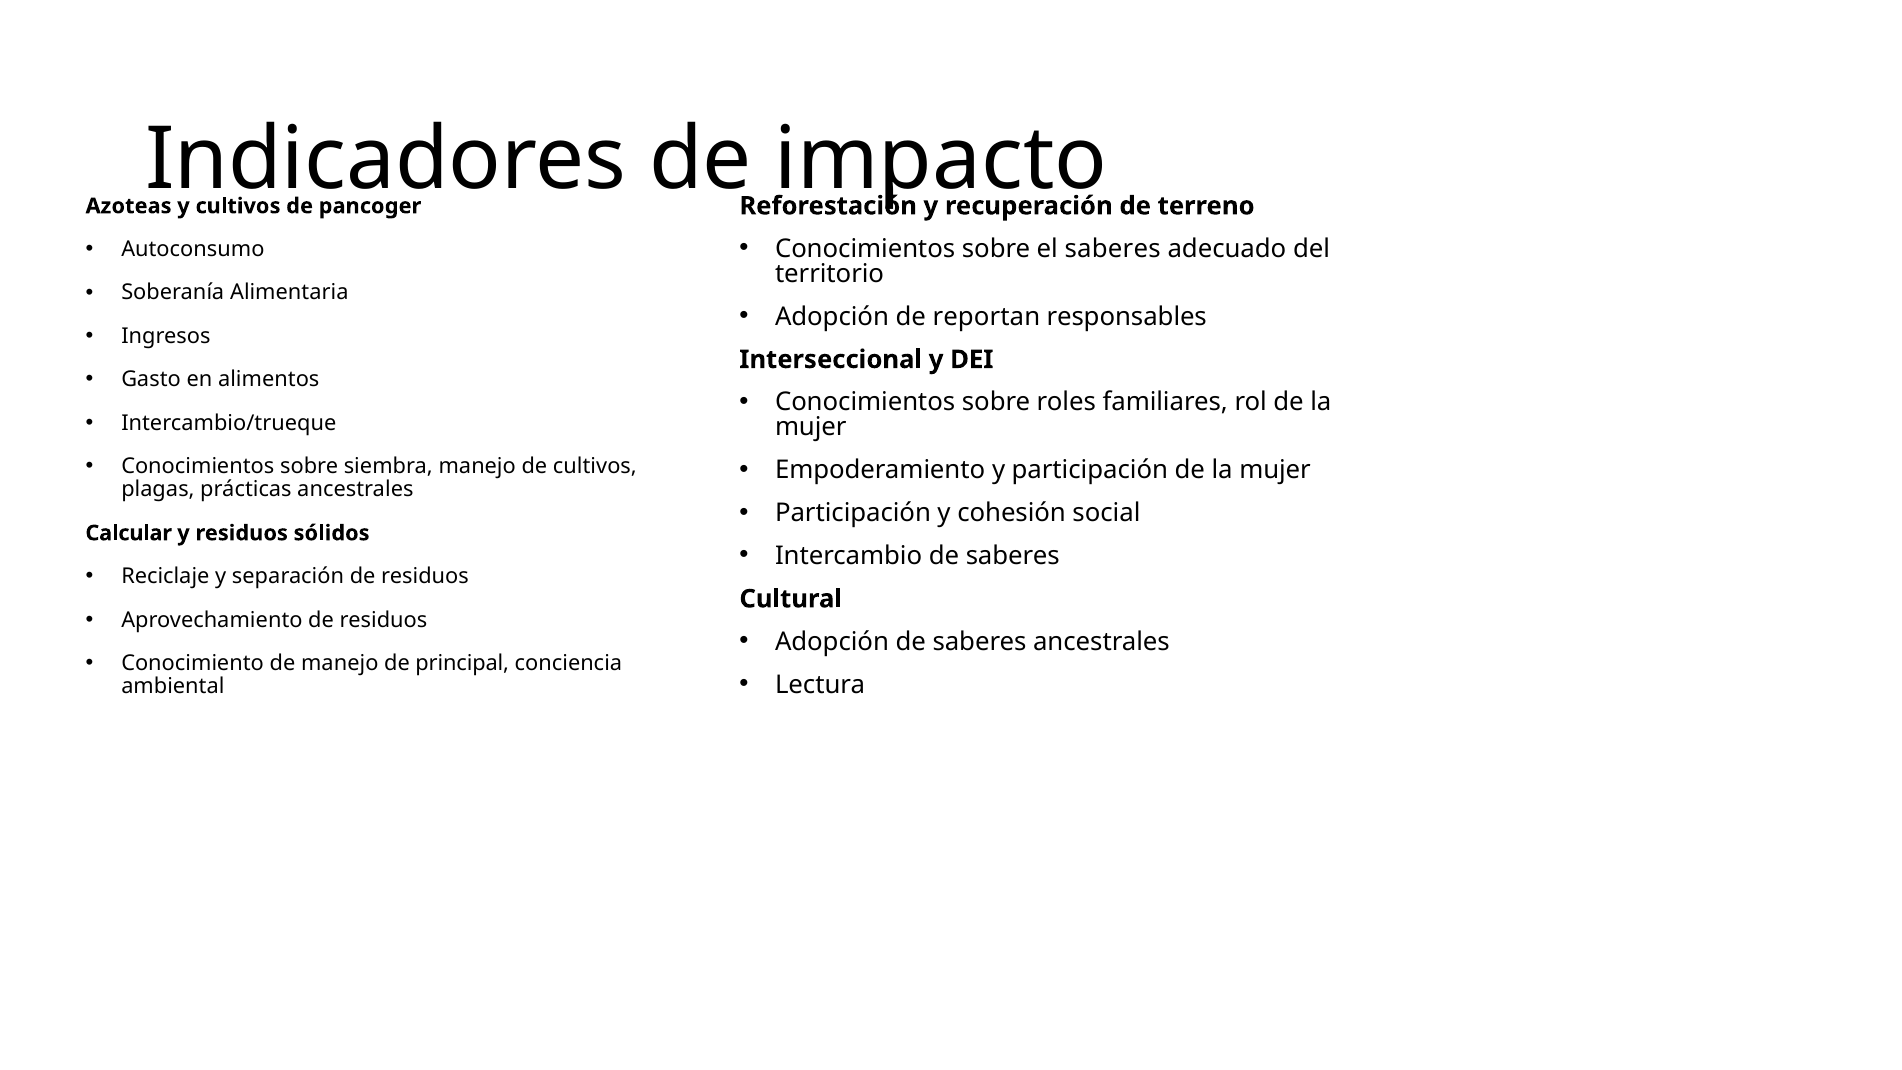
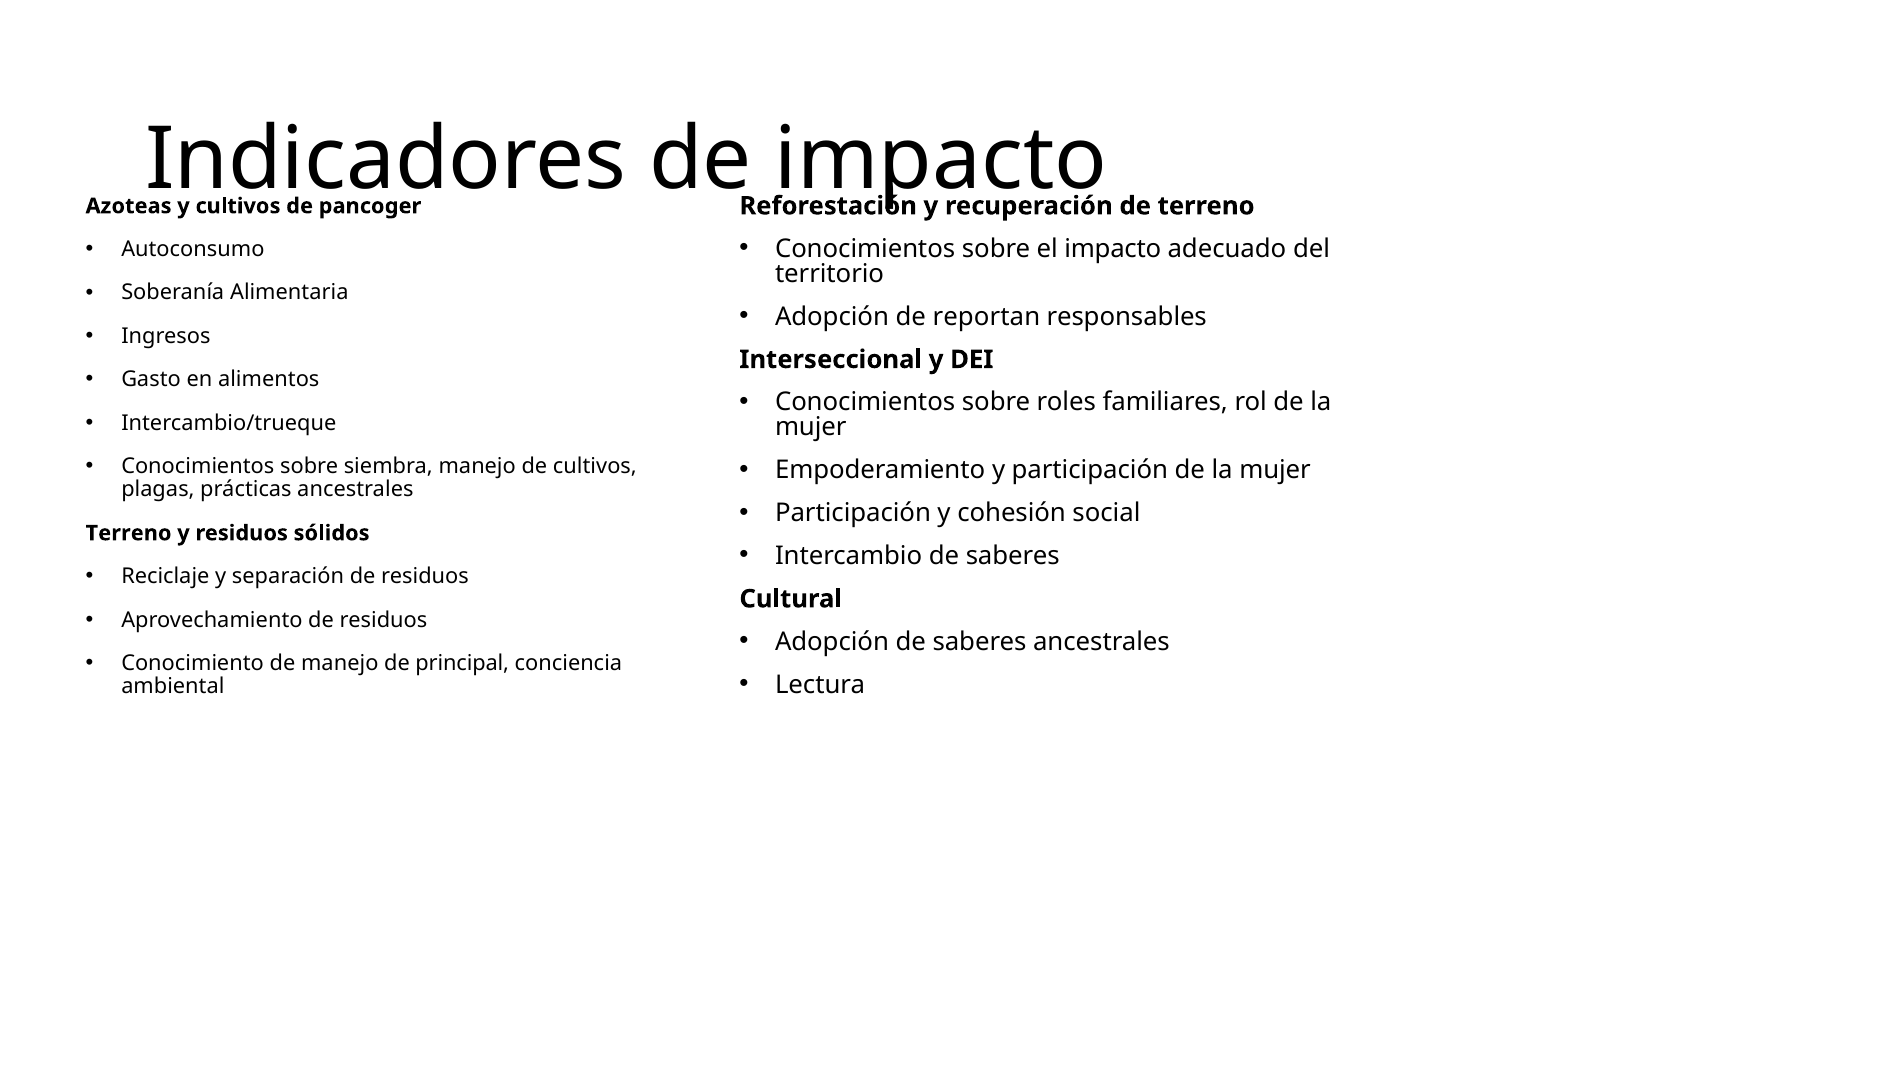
el saberes: saberes -> impacto (1113, 249)
Calcular: Calcular -> Terreno (129, 533)
